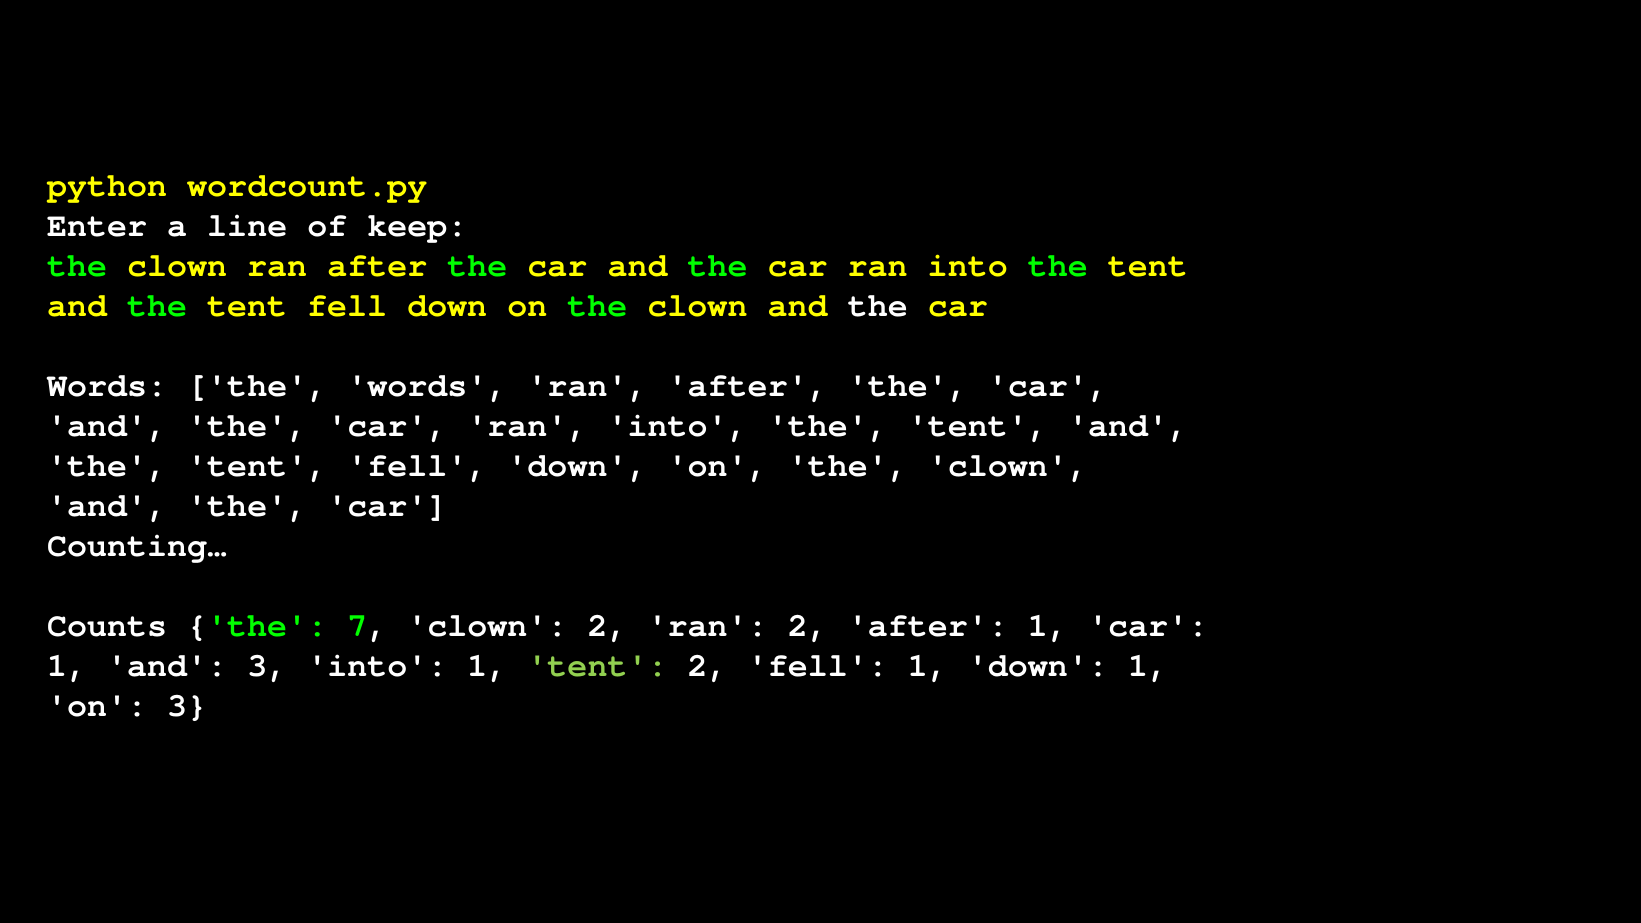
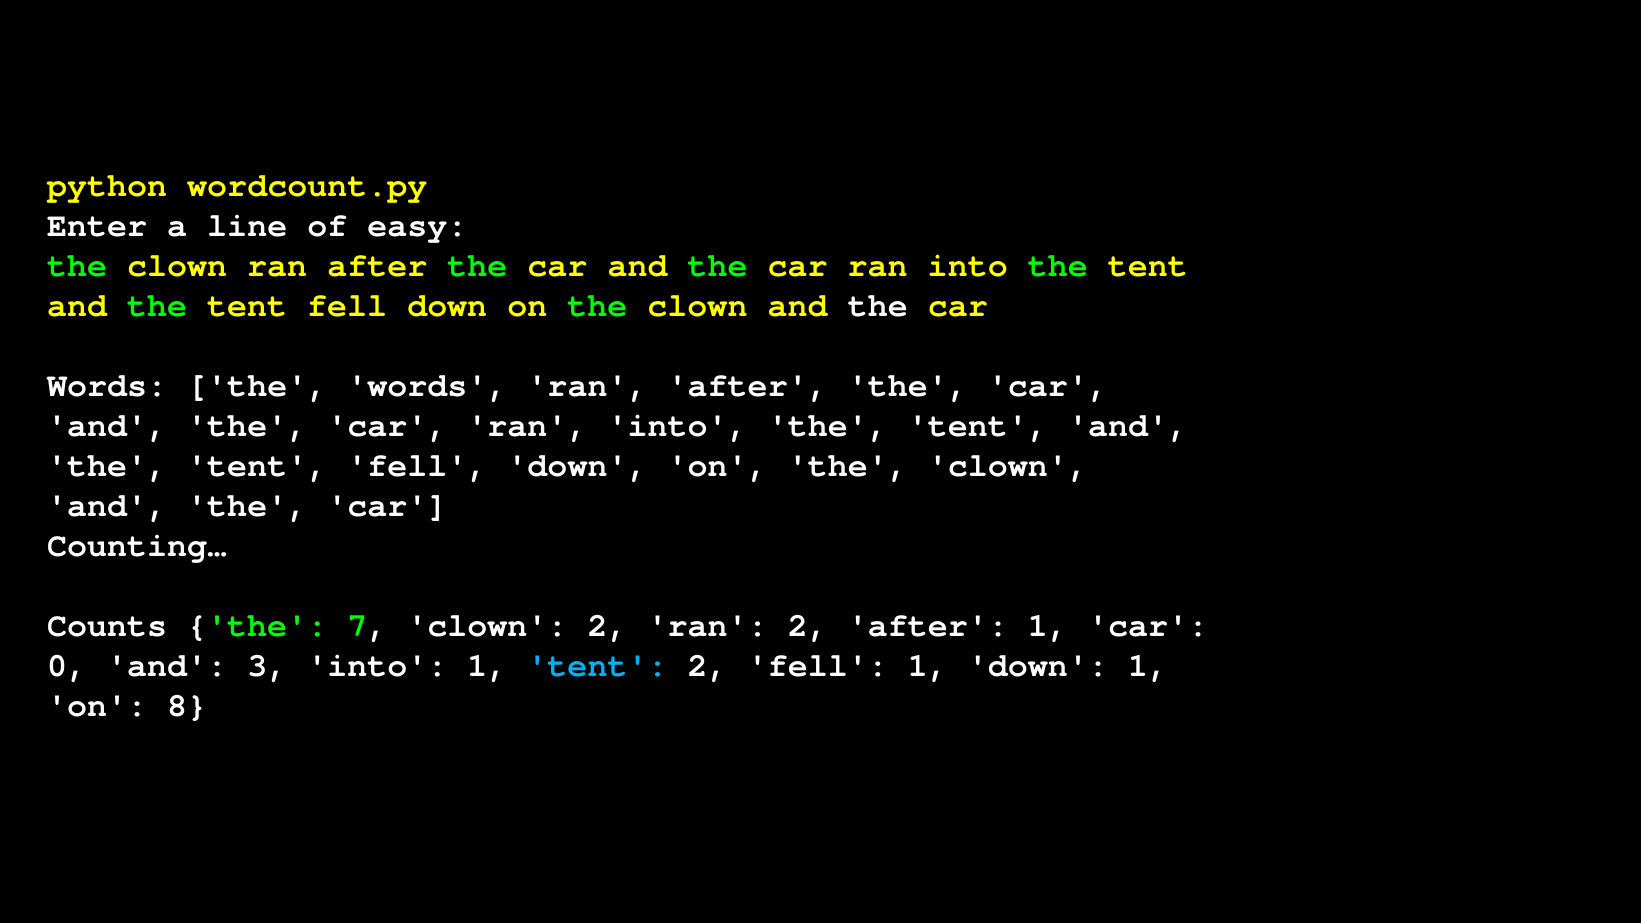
keep: keep -> easy (417, 226)
1: 1 -> 0 (67, 666)
tent colour: light green -> light blue (598, 666)
on 3: 3 -> 8 (187, 706)
